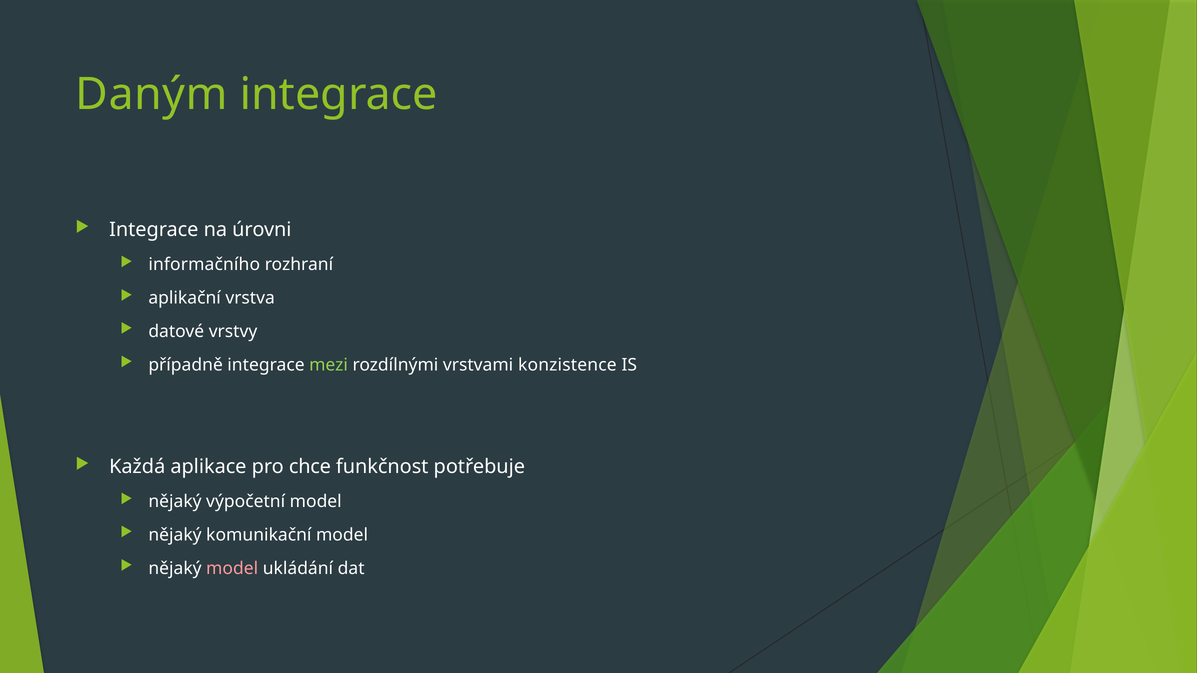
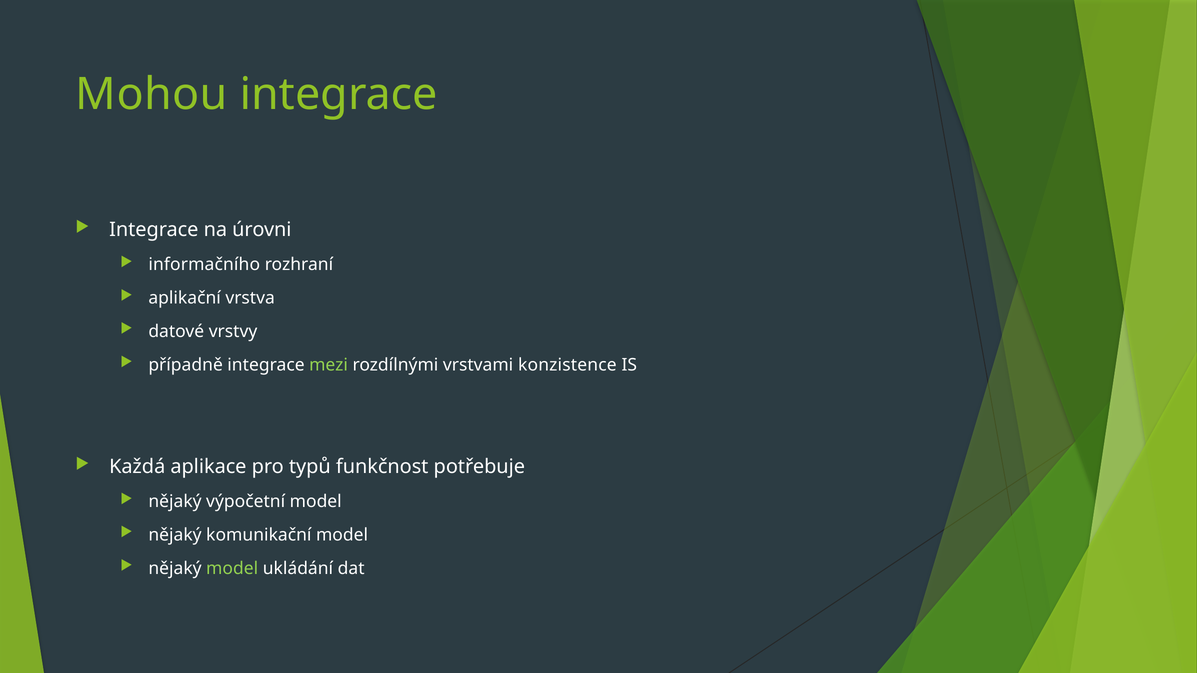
Daným: Daným -> Mohou (152, 94)
chce: chce -> typů (310, 467)
model colour: pink -> light green (232, 569)
